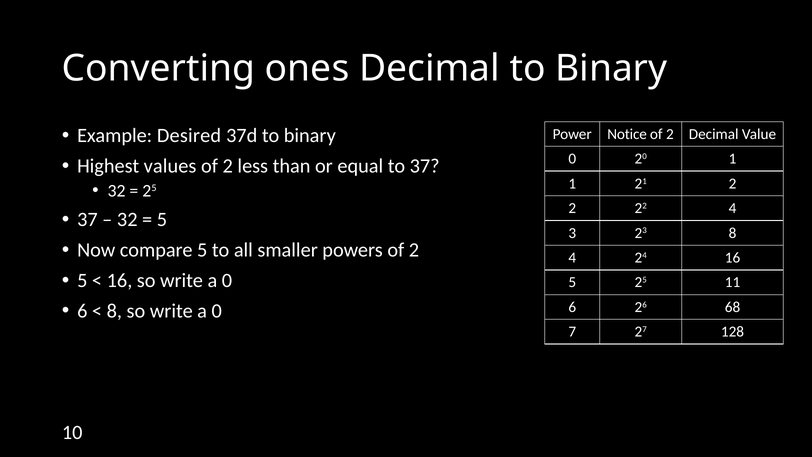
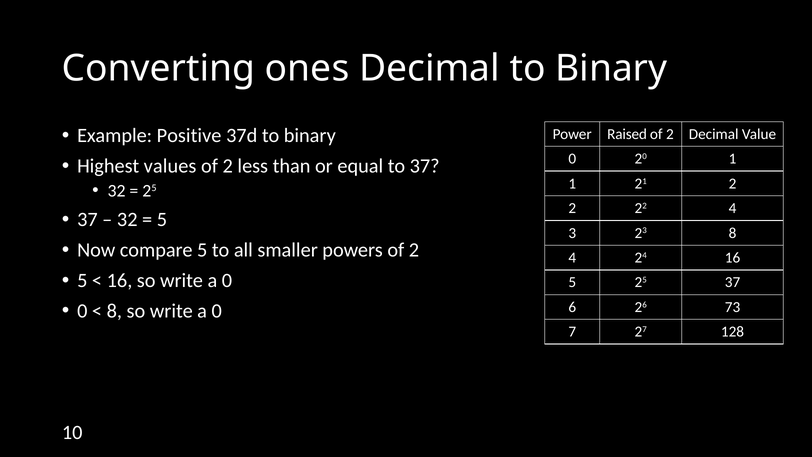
Desired: Desired -> Positive (189, 135)
Notice: Notice -> Raised (627, 134)
25 11: 11 -> 37 (733, 282)
6: 6 -> 0 (82, 311)
68: 68 -> 73 (733, 307)
